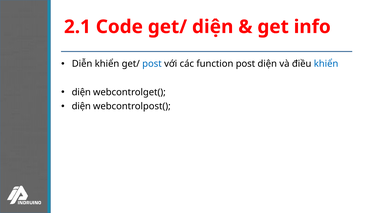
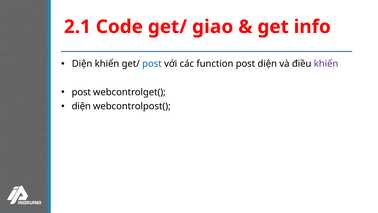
get/ diện: diện -> giao (213, 27)
Diễn: Diễn -> Diện (82, 64)
khiển colour: blue -> purple (326, 64)
diện: diện -> post (81, 92)
